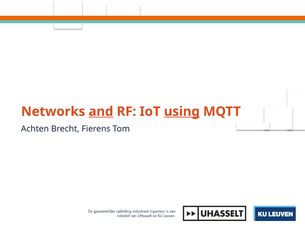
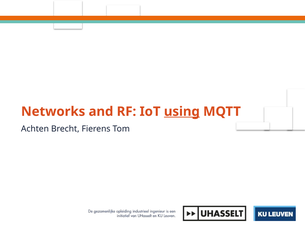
and underline: present -> none (101, 111)
